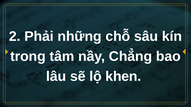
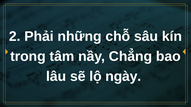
khen: khen -> ngày (123, 77)
